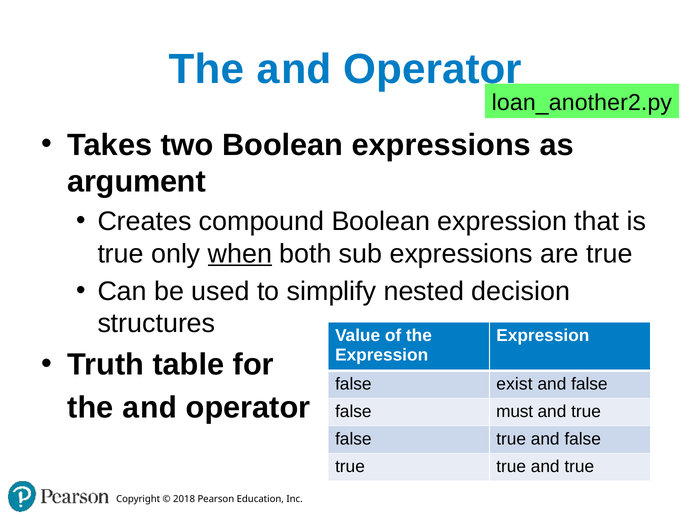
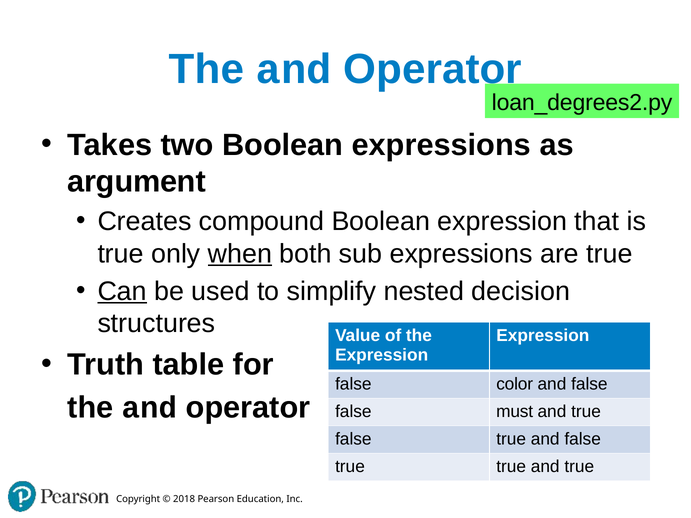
loan_another2.py: loan_another2.py -> loan_degrees2.py (582, 103)
Can underline: none -> present (122, 291)
exist: exist -> color (515, 384)
